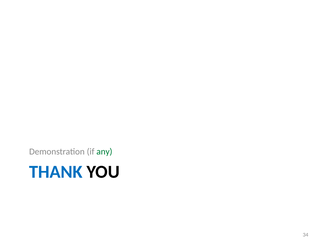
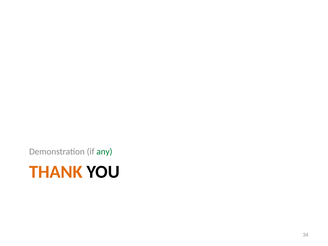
THANK colour: blue -> orange (56, 172)
